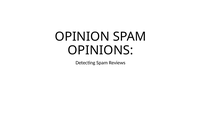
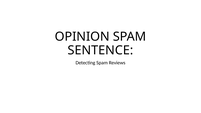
OPINIONS: OPINIONS -> SENTENCE (100, 50)
